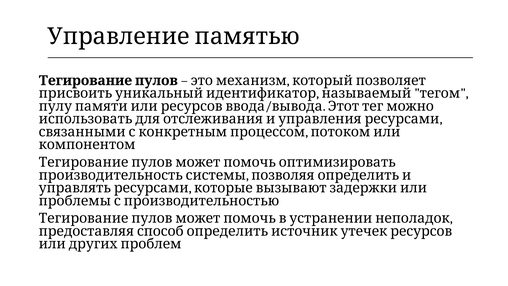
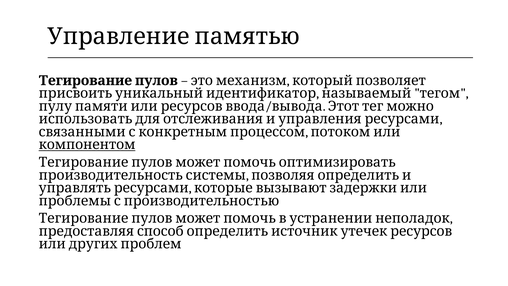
компонентом underline: none -> present (87, 145)
